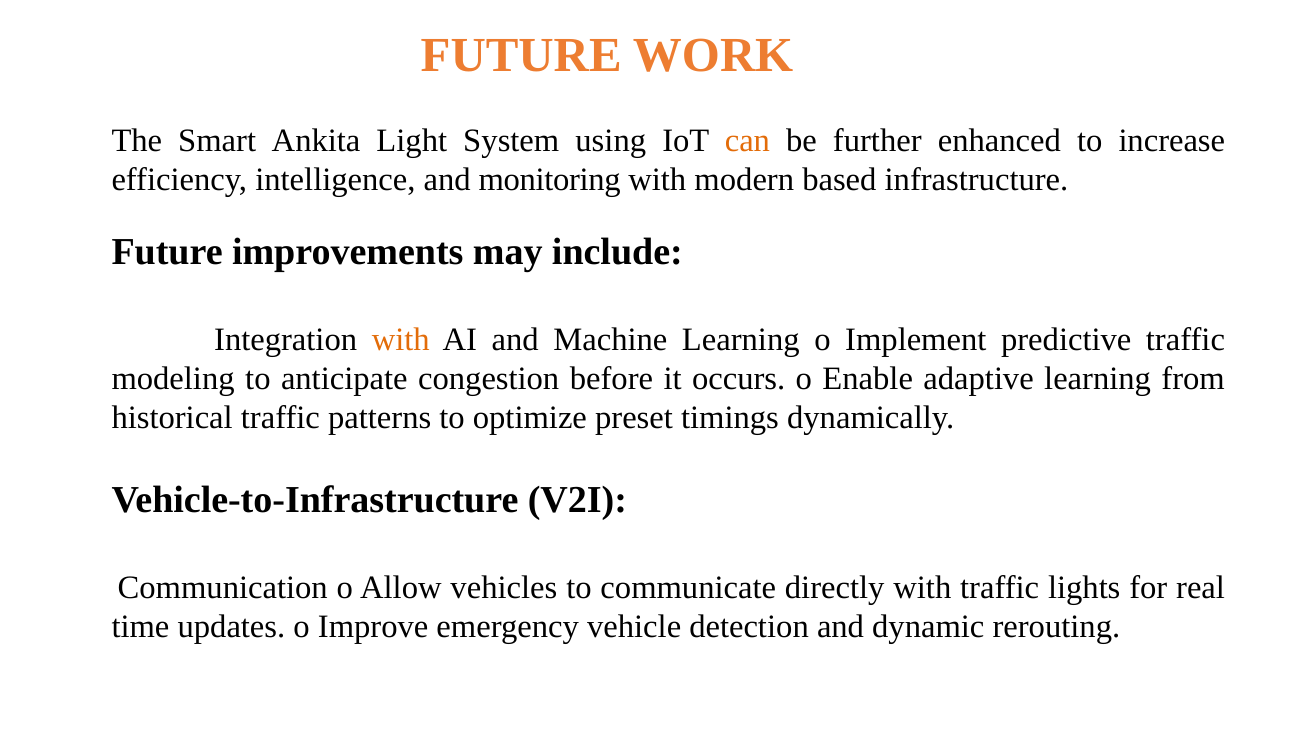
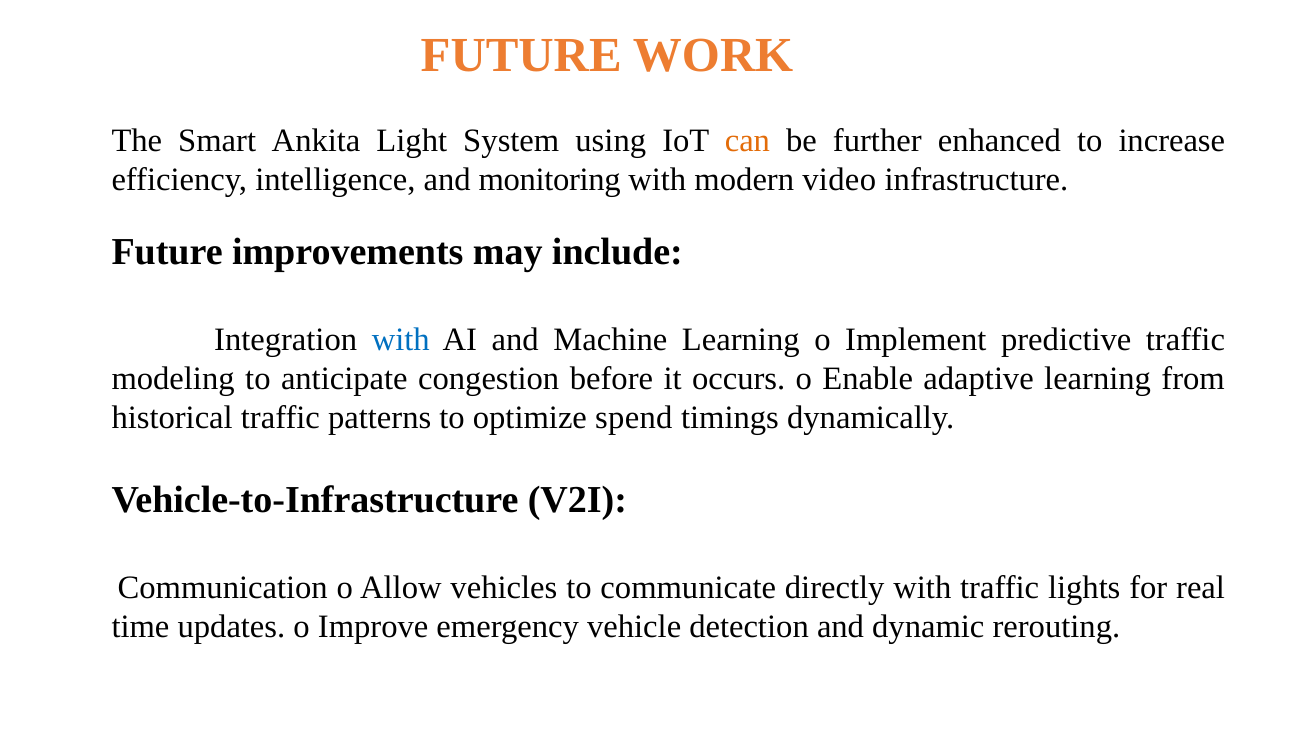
based: based -> video (839, 180)
with colour: orange -> blue (401, 340)
preset: preset -> spend (634, 418)
